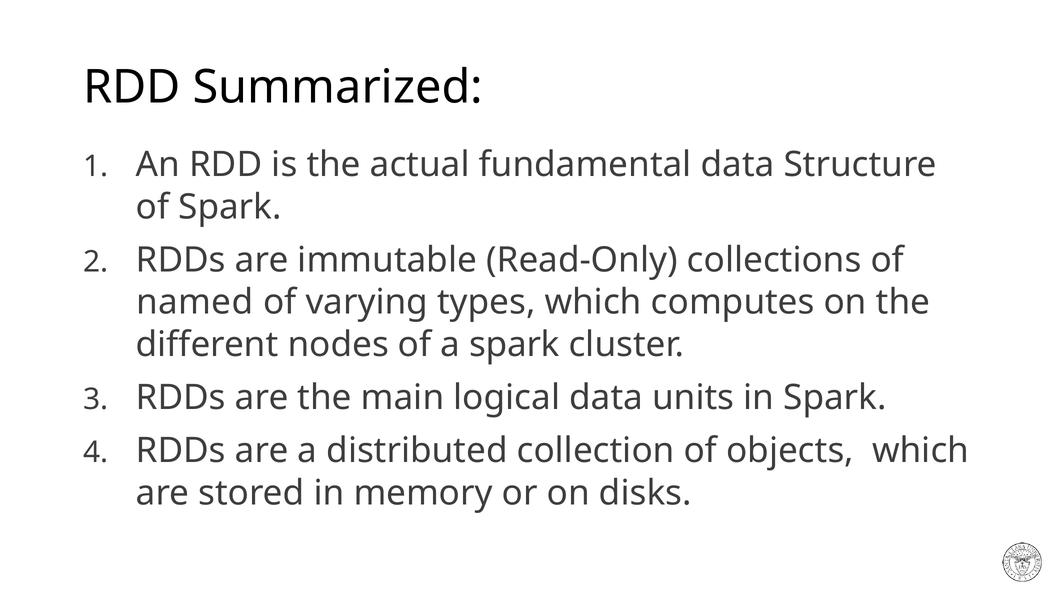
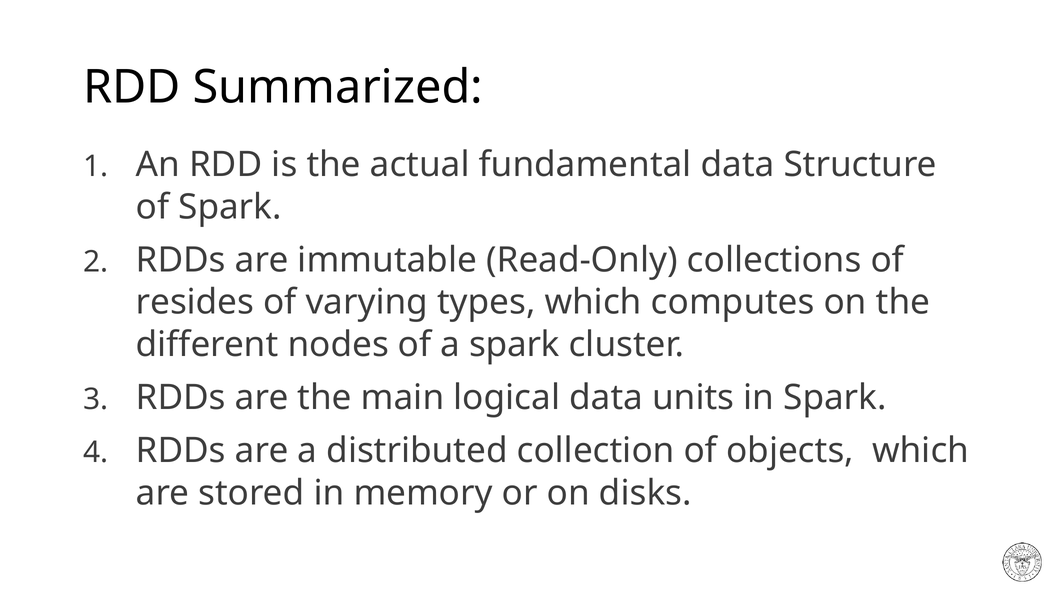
named: named -> resides (195, 302)
